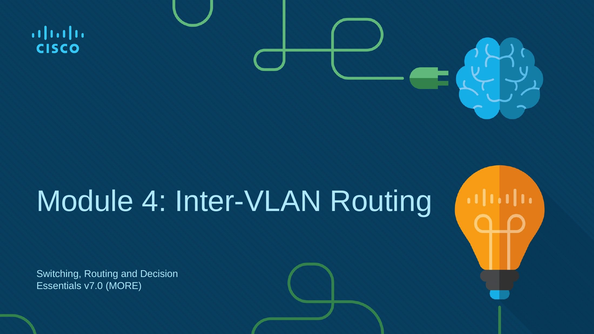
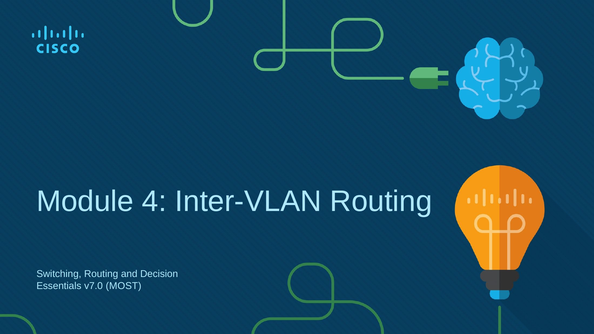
MORE: MORE -> MOST (124, 286)
